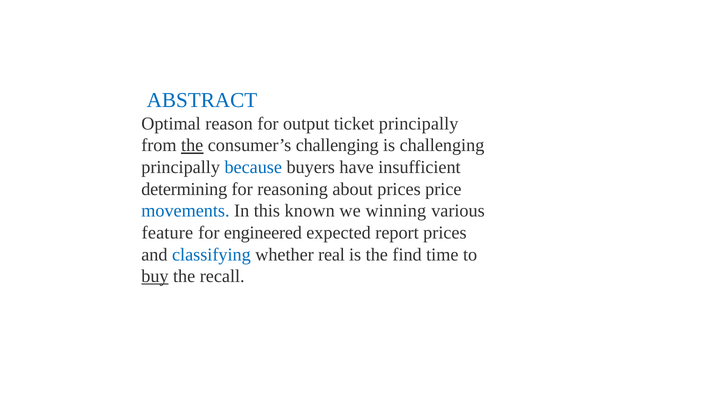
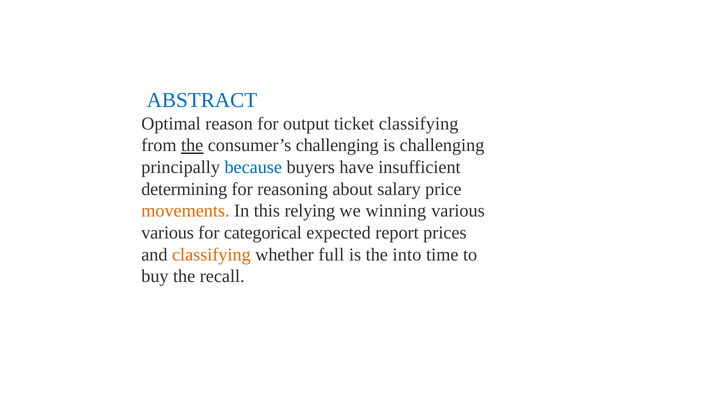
ticket principally: principally -> classifying (419, 124)
about prices: prices -> salary (399, 189)
movements colour: blue -> orange (185, 211)
known: known -> relying (310, 211)
feature: feature -> various (168, 233)
engineered: engineered -> categorical (263, 233)
classifying colour: blue -> orange (211, 254)
real: real -> full (331, 254)
find: find -> into (407, 254)
buy underline: present -> none (155, 276)
